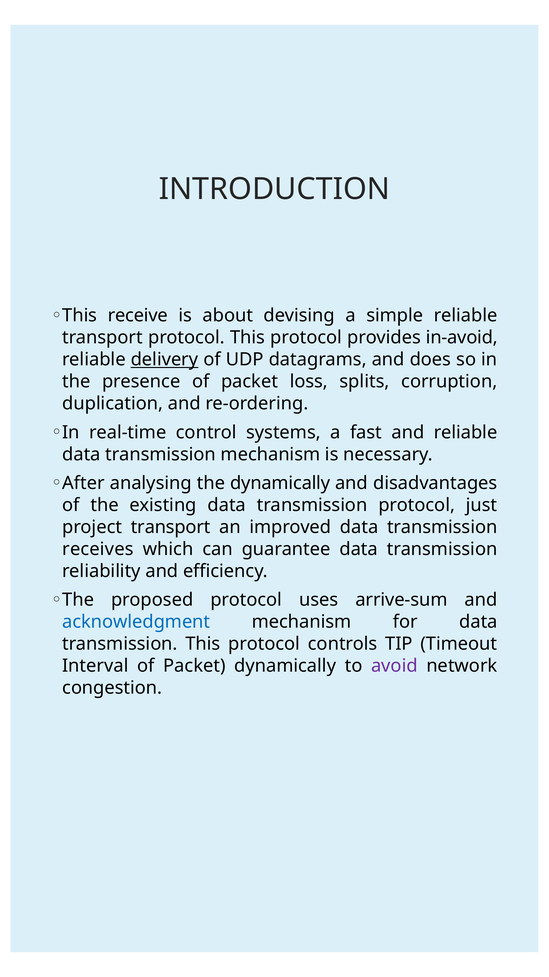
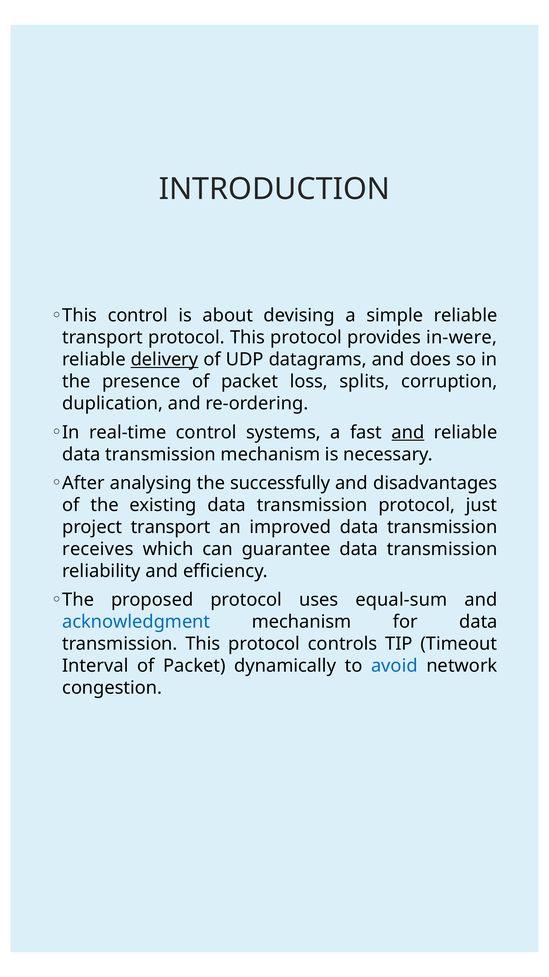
This receive: receive -> control (138, 315)
in-avoid: in-avoid -> in-were (462, 337)
and underline: none -> present (408, 432)
the dynamically: dynamically -> successfully (280, 483)
arrive-sum: arrive-sum -> equal-sum (401, 599)
avoid colour: purple -> blue (394, 665)
